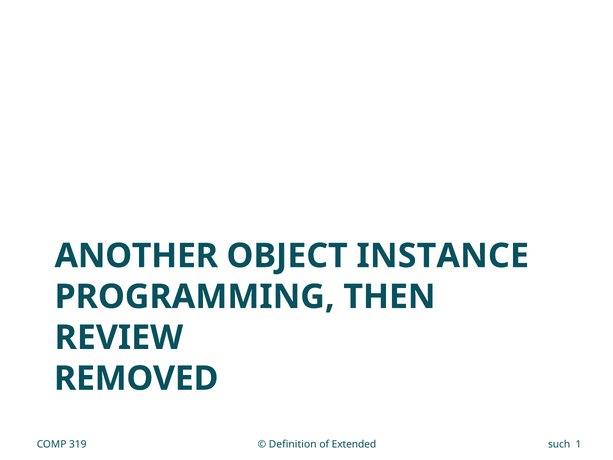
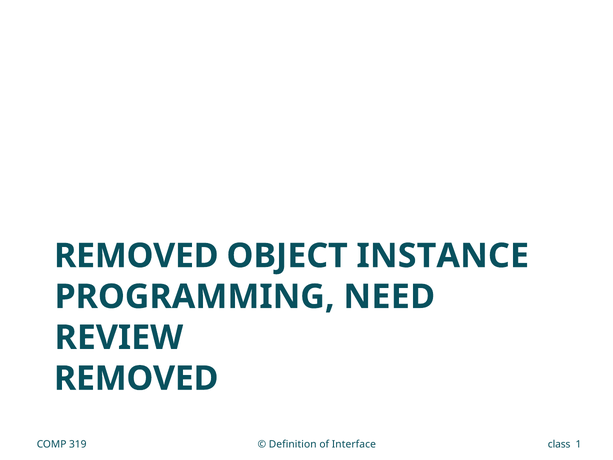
ANOTHER: ANOTHER -> REMOVED (136, 256)
THEN: THEN -> NEED (389, 297)
Extended: Extended -> Interface (354, 444)
such: such -> class (559, 444)
